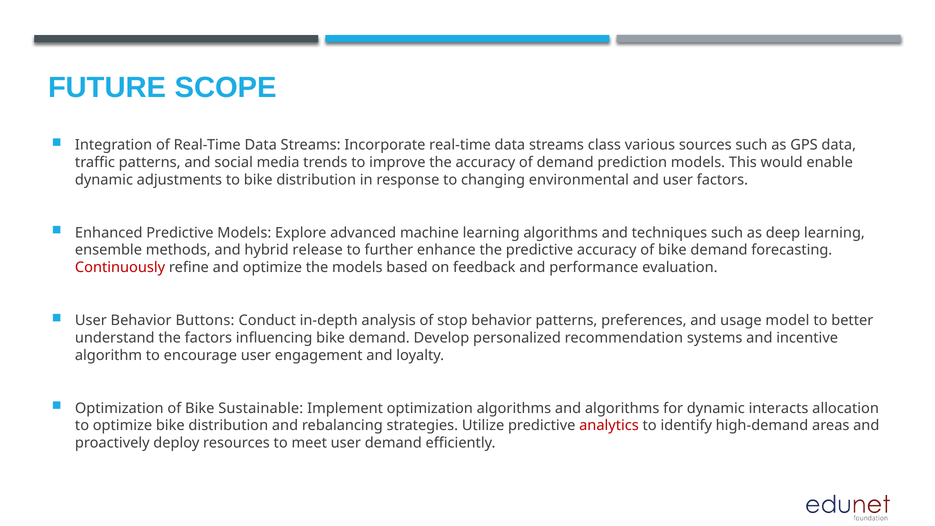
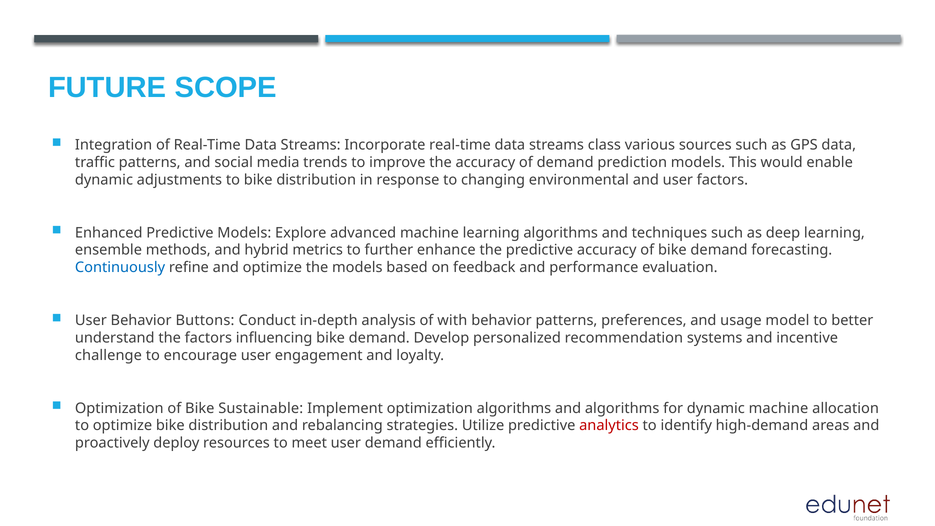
release: release -> metrics (318, 250)
Continuously colour: red -> blue (120, 267)
stop: stop -> with (452, 321)
algorithm: algorithm -> challenge (108, 355)
dynamic interacts: interacts -> machine (779, 408)
